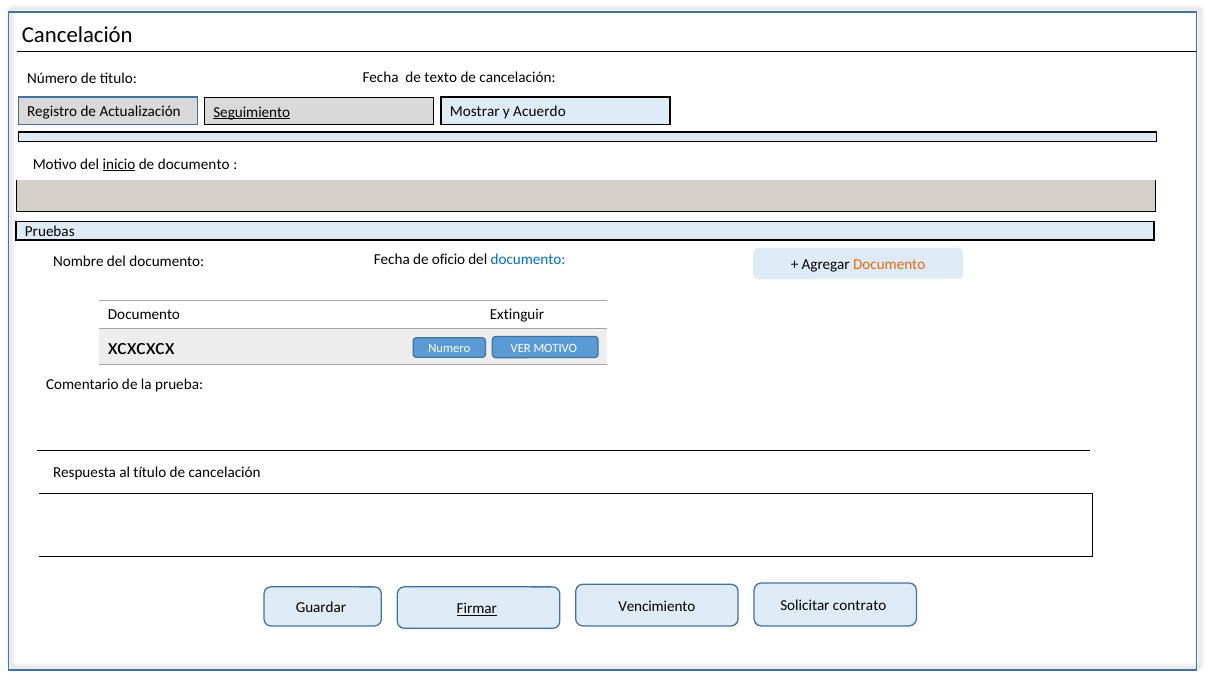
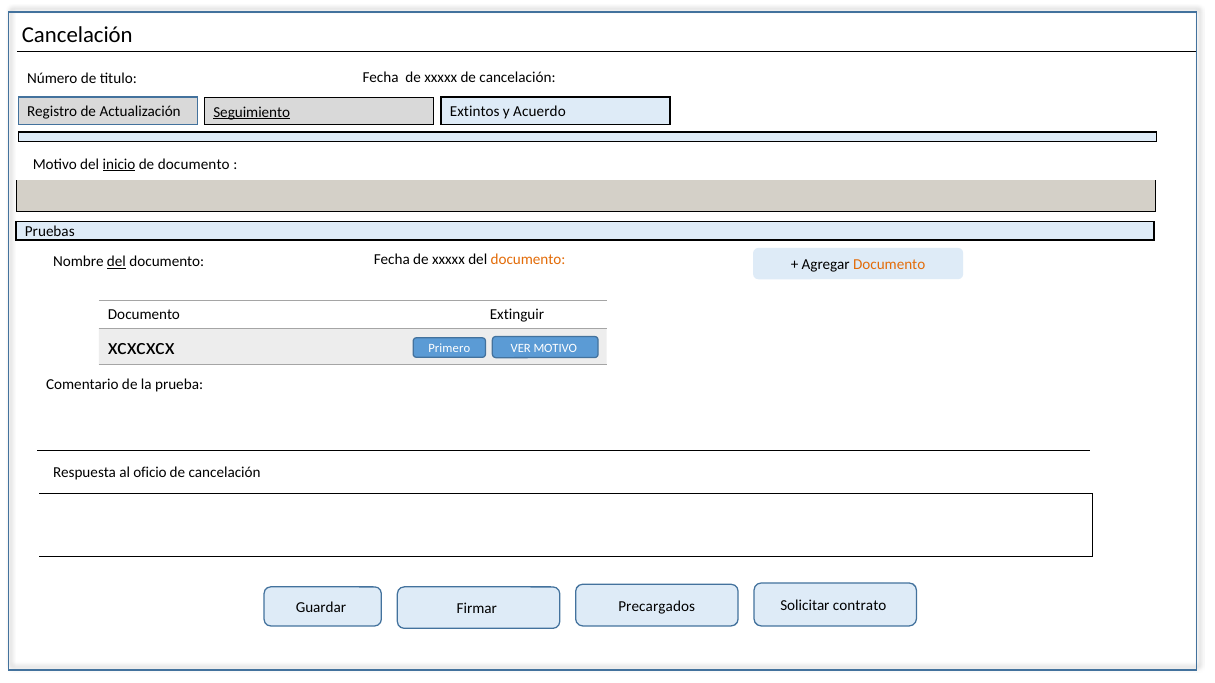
texto: texto -> xxxxx (441, 77)
Mostrar: Mostrar -> Extintos (475, 112)
oficio: oficio -> xxxxx (448, 259)
documento colour: blue -> orange (528, 259)
del underline: none -> present (116, 262)
Numero: Numero -> Primero (449, 349)
título: título -> oficio (150, 473)
Vencimiento: Vencimiento -> Precargados (657, 607)
Firmar underline: present -> none (477, 609)
